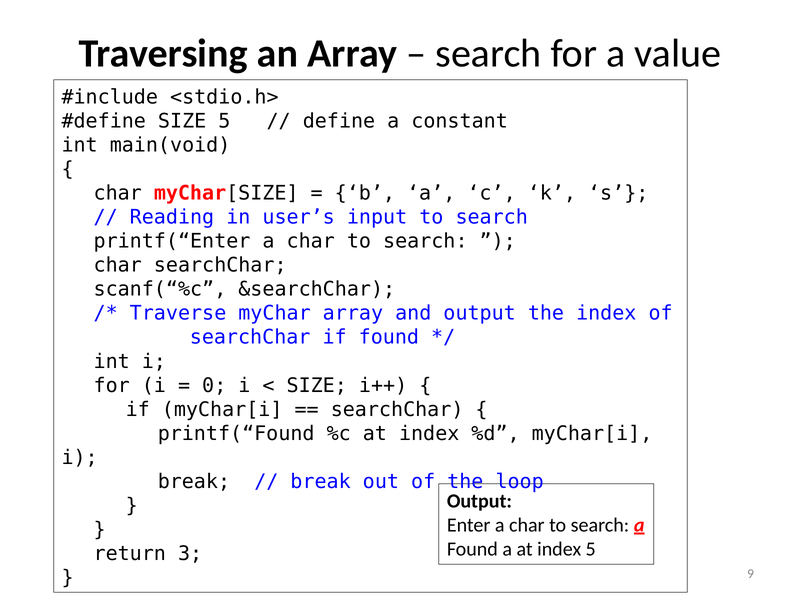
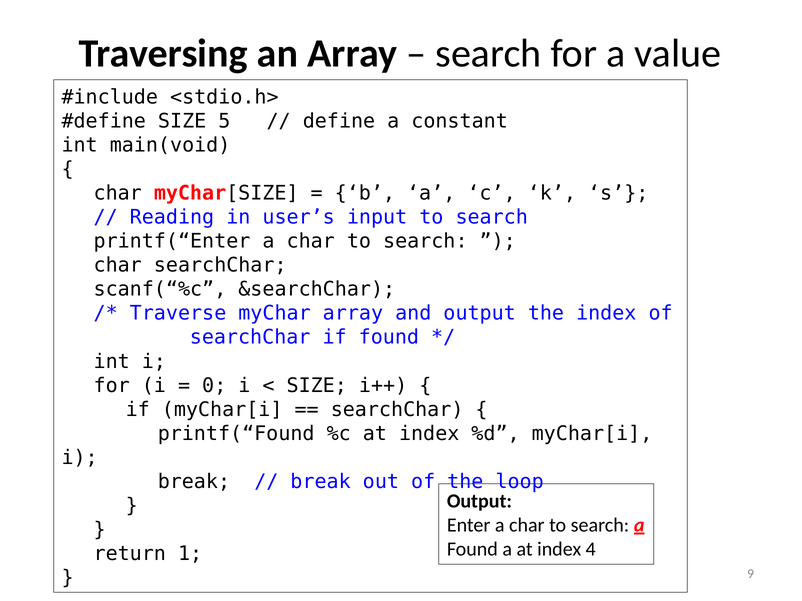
index 5: 5 -> 4 (591, 549)
3: 3 -> 1 (190, 554)
